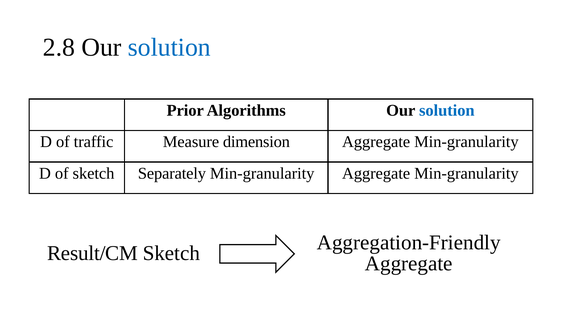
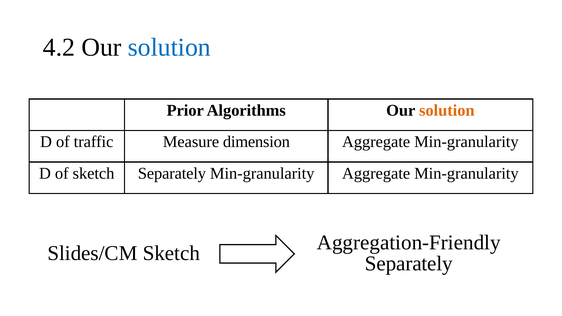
2.8: 2.8 -> 4.2 (59, 47)
solution colour: blue -> orange (447, 110)
Result/CM: Result/CM -> Slides/CM (92, 253)
Aggregate: Aggregate -> Separately (409, 264)
